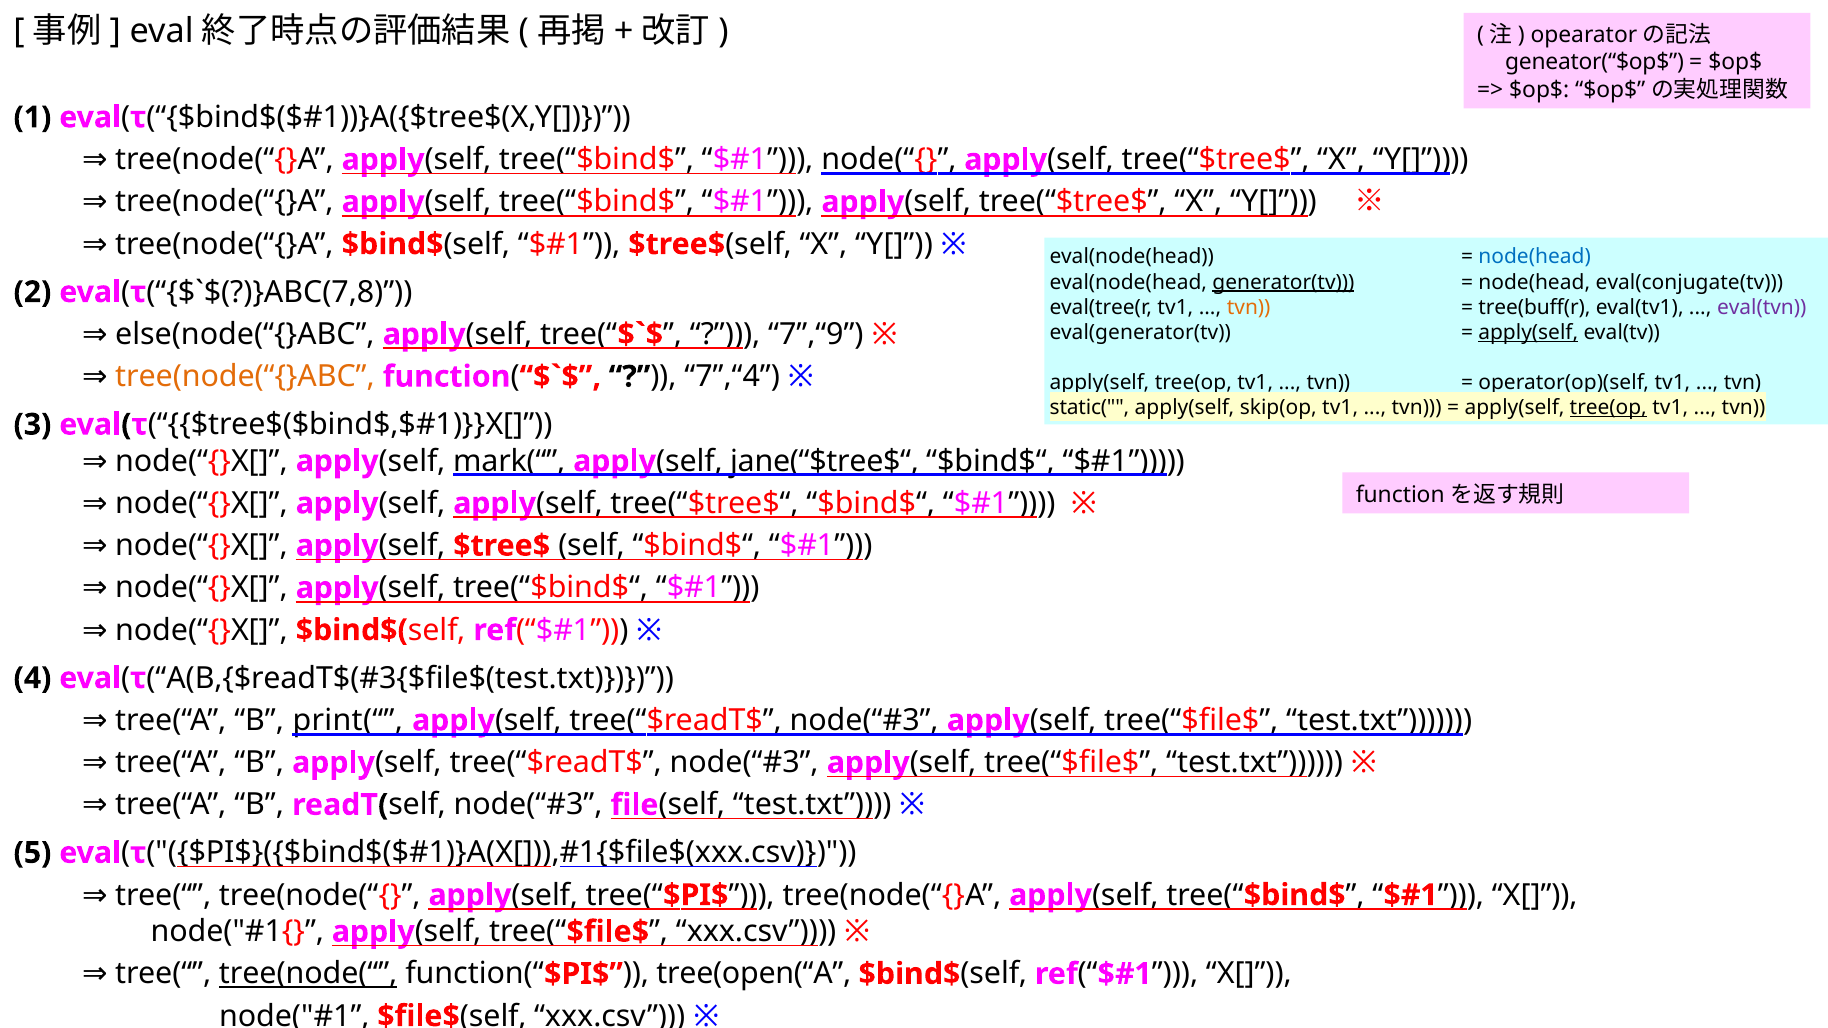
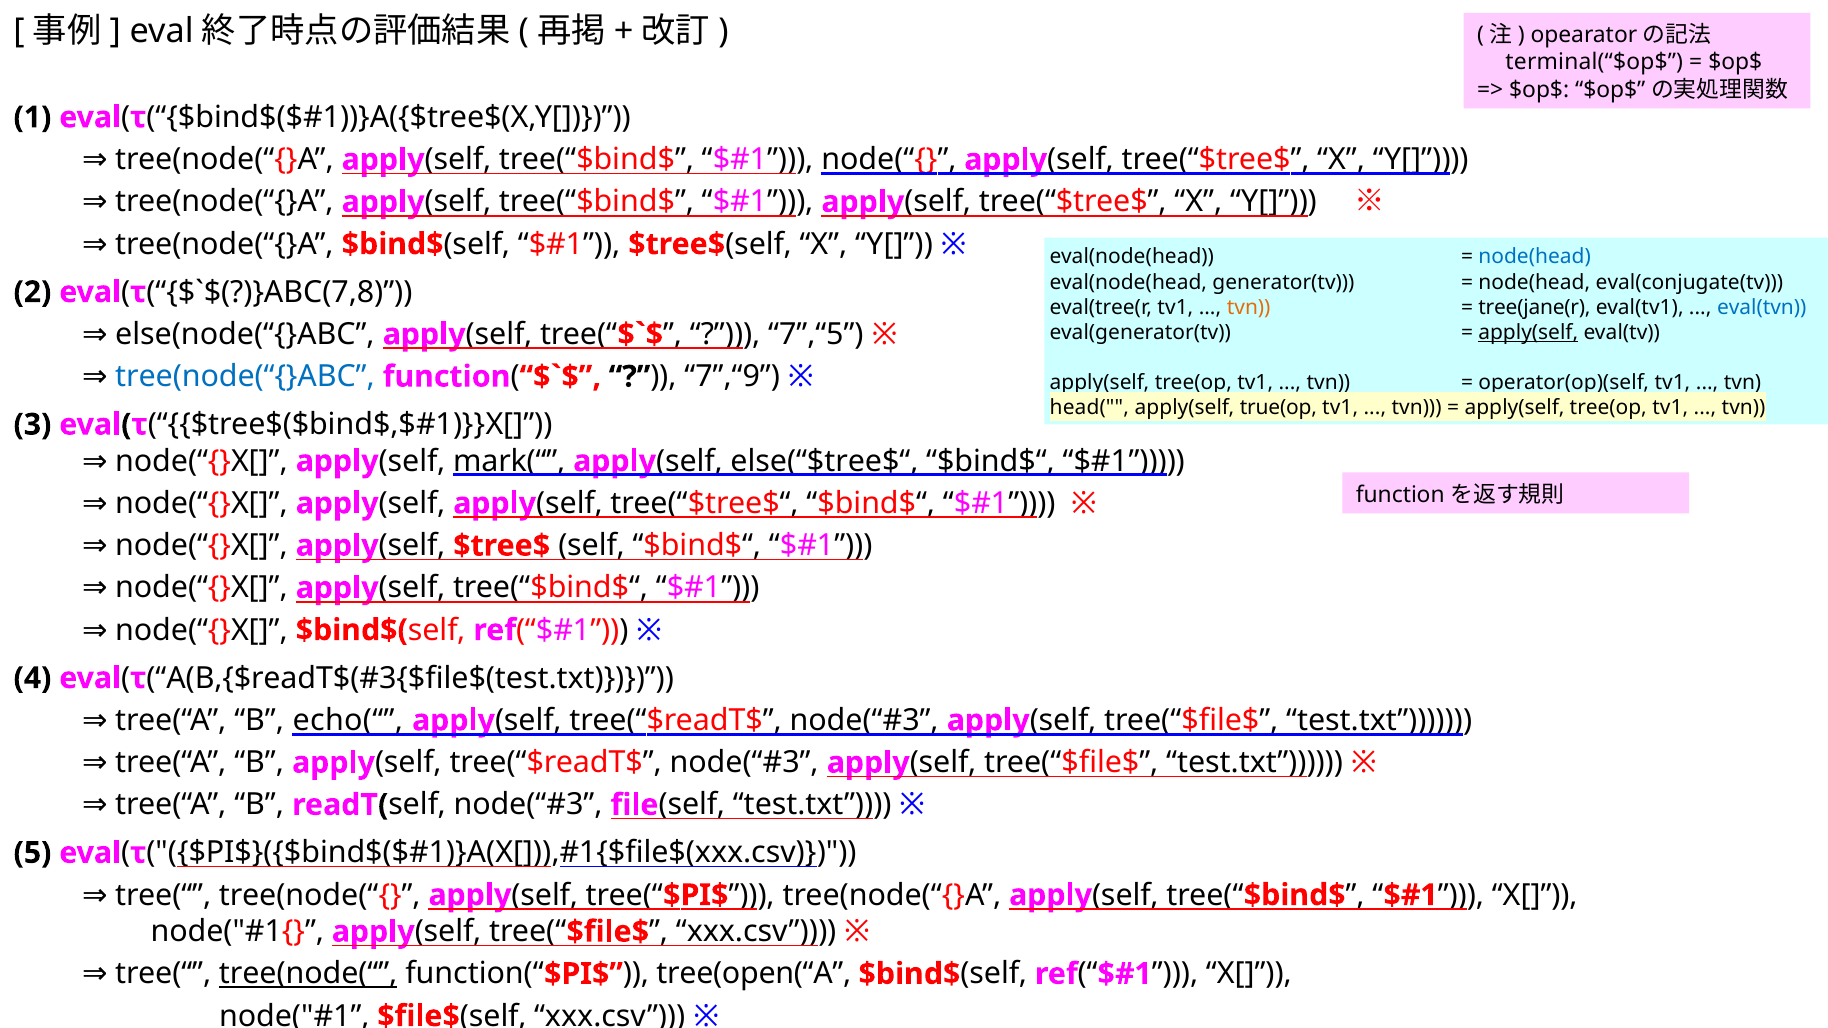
geneator(“$op$: geneator(“$op$ -> terminal(“$op$ (1594, 62)
generator(tv underline: present -> none (1283, 282)
tree(buff(r: tree(buff(r -> tree(jane(r (1534, 307)
eval(tvn colour: purple -> blue (1762, 307)
7”,“9: 7”,“9 -> 7”,“5 (816, 334)
tree(node(“{}ABC colour: orange -> blue (245, 377)
7”,“4: 7”,“4 -> 7”,“9 (732, 377)
static(: static( -> head( (1089, 408)
skip(op: skip(op -> true(op (1278, 408)
tree(op underline: present -> none (1608, 408)
jane(“$tree$“: jane(“$tree$“ -> else(“$tree$“ (824, 461)
print(“: print(“ -> echo(“ (348, 721)
